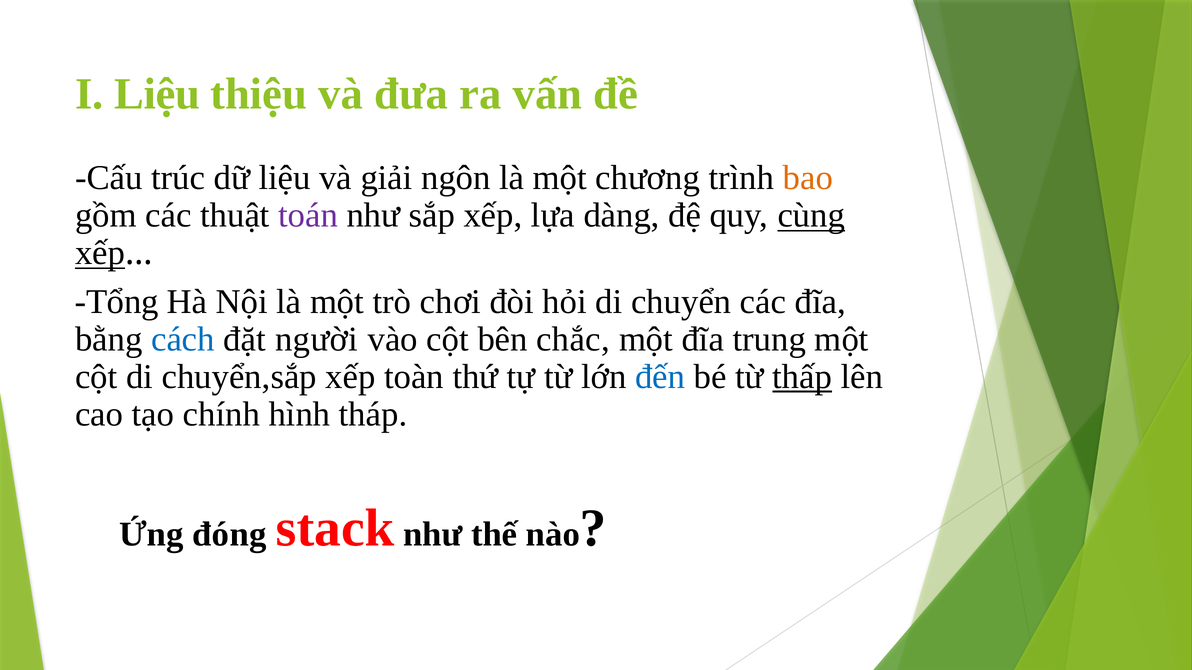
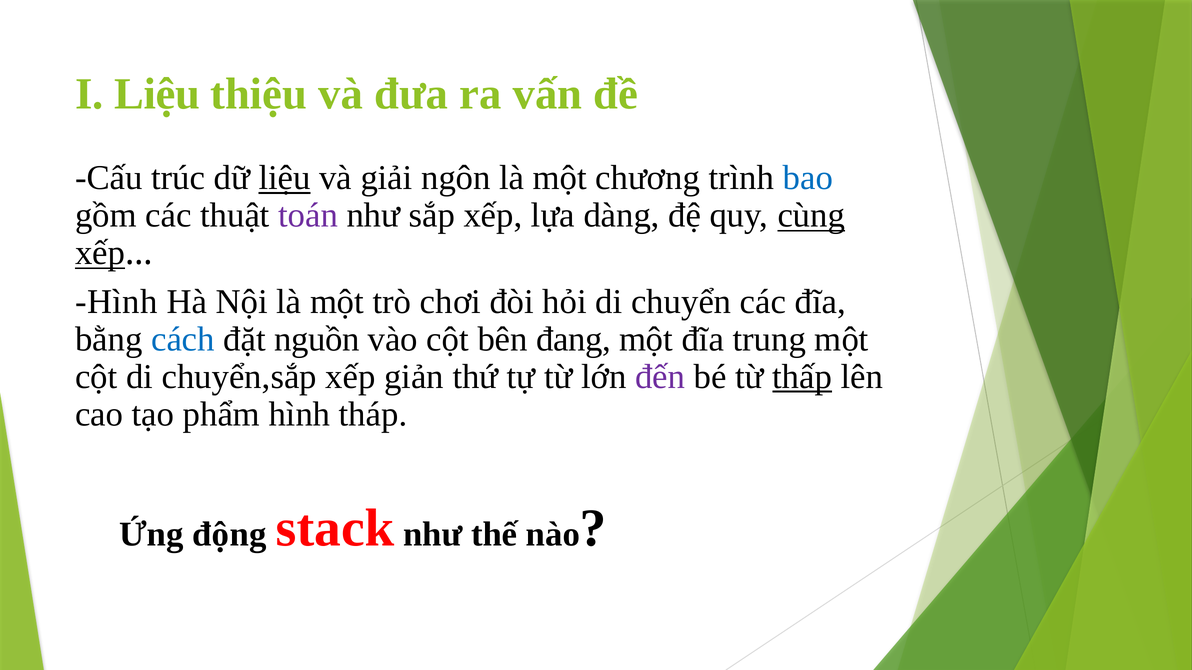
liệu underline: none -> present (285, 178)
bao colour: orange -> blue (808, 178)
Tổng: Tổng -> Hình (116, 302)
người: người -> nguồn (317, 339)
chắc: chắc -> đang (573, 339)
toàn: toàn -> giản (414, 377)
đến colour: blue -> purple (660, 377)
chính: chính -> phẩm (221, 415)
đóng: đóng -> động (229, 535)
